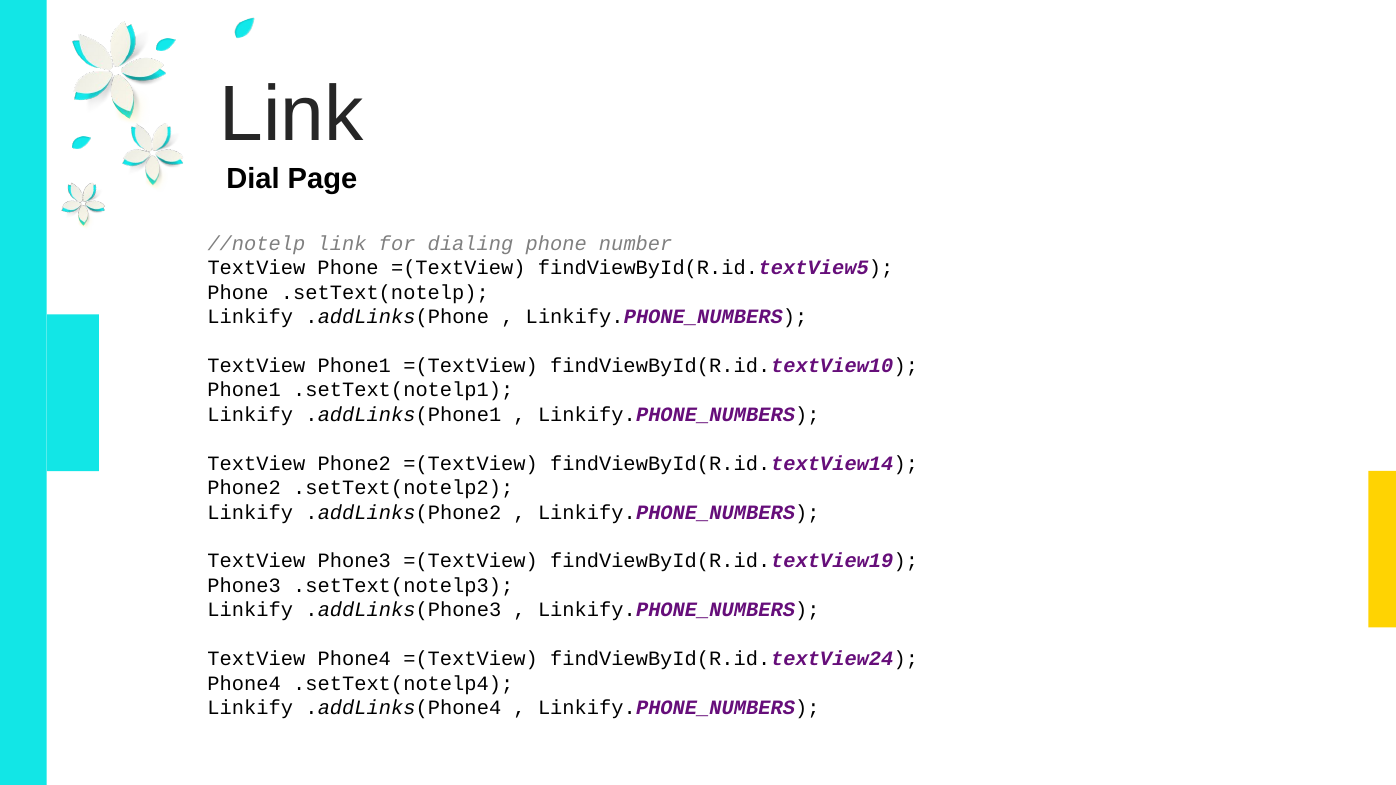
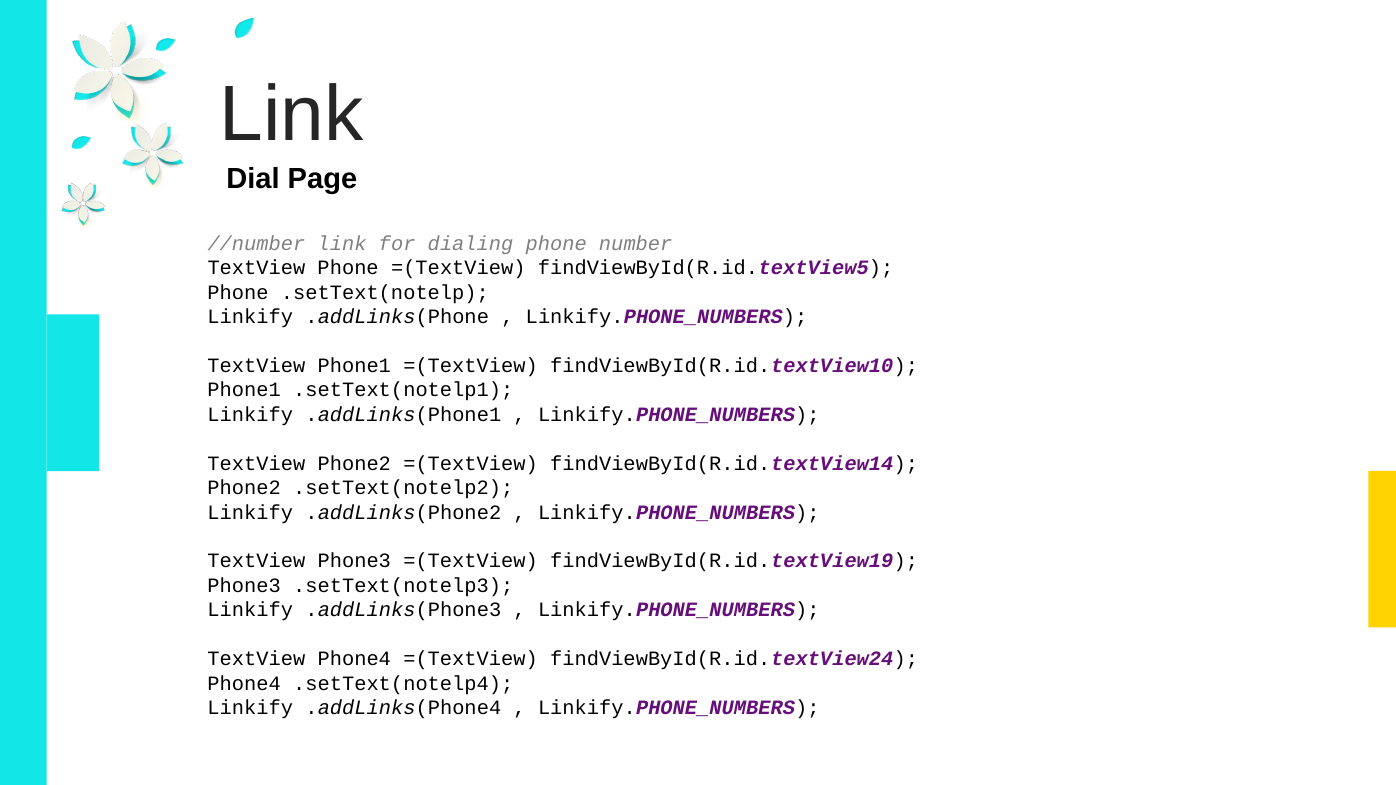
//notelp: //notelp -> //number (256, 244)
